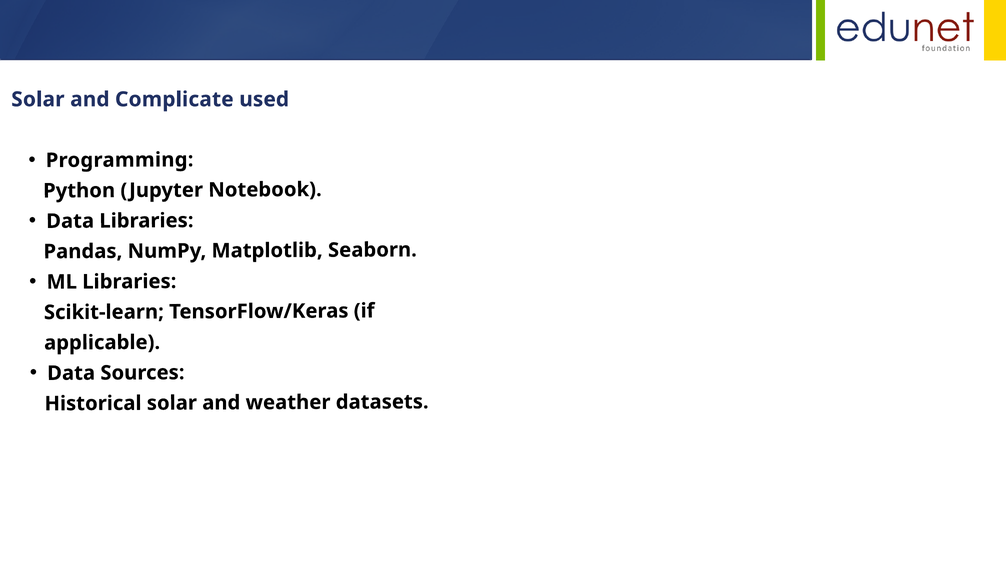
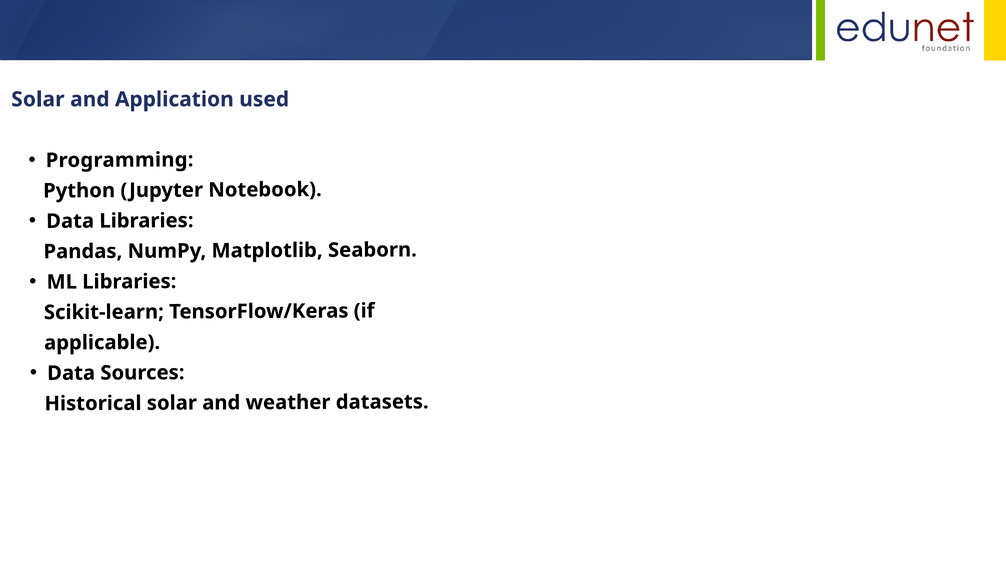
Complicate: Complicate -> Application (174, 99)
